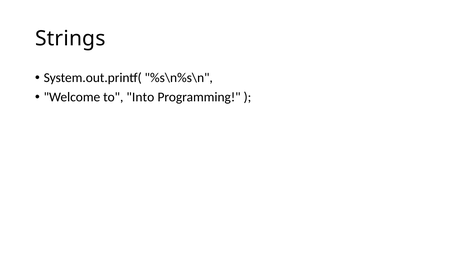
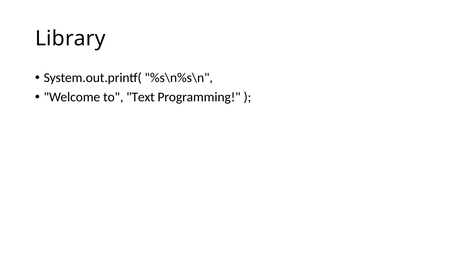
Strings: Strings -> Library (70, 39)
Into: Into -> Text (141, 97)
